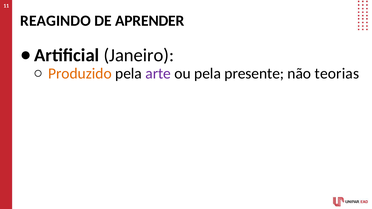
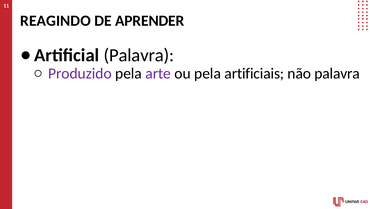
Artificial Janeiro: Janeiro -> Palavra (139, 55)
Produzido colour: orange -> purple (80, 74)
presente: presente -> artificiais (254, 74)
não teorias: teorias -> palavra (337, 74)
